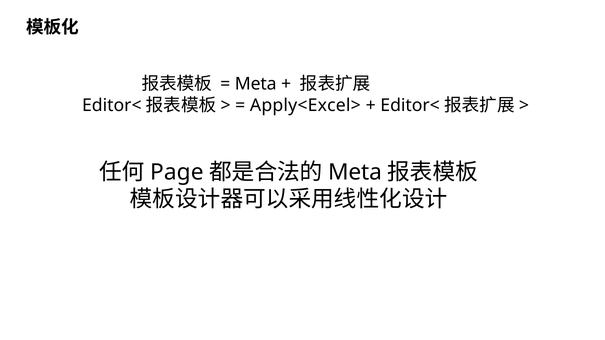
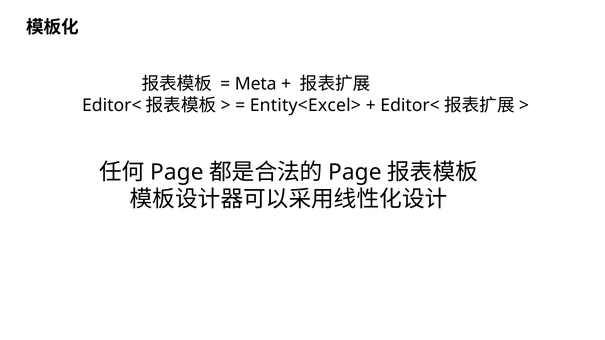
Apply<Excel>: Apply<Excel> -> Entity<Excel> (305, 105)
Meta: Meta -> Page (355, 172)
